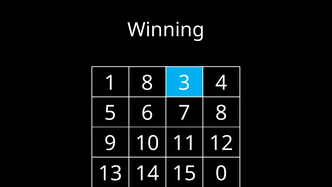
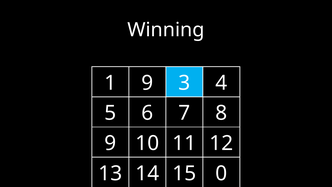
1 8: 8 -> 9 (147, 83)
